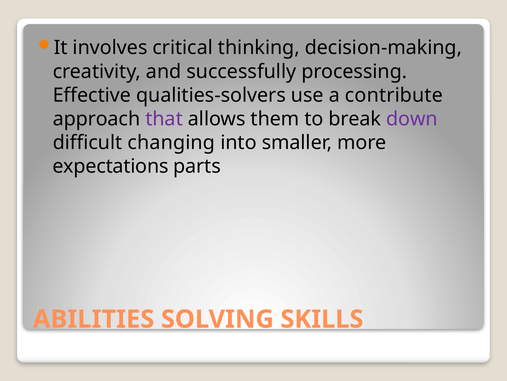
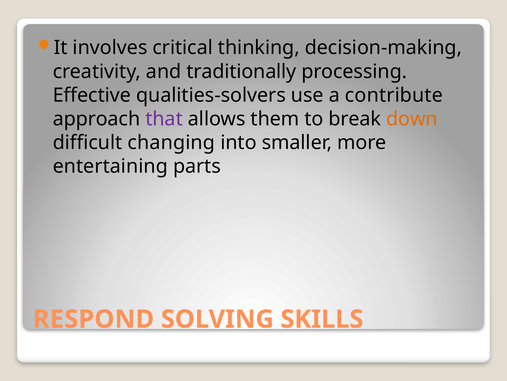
successfully: successfully -> traditionally (241, 71)
down colour: purple -> orange (412, 119)
expectations: expectations -> entertaining (110, 166)
ABILITIES: ABILITIES -> RESPOND (93, 319)
